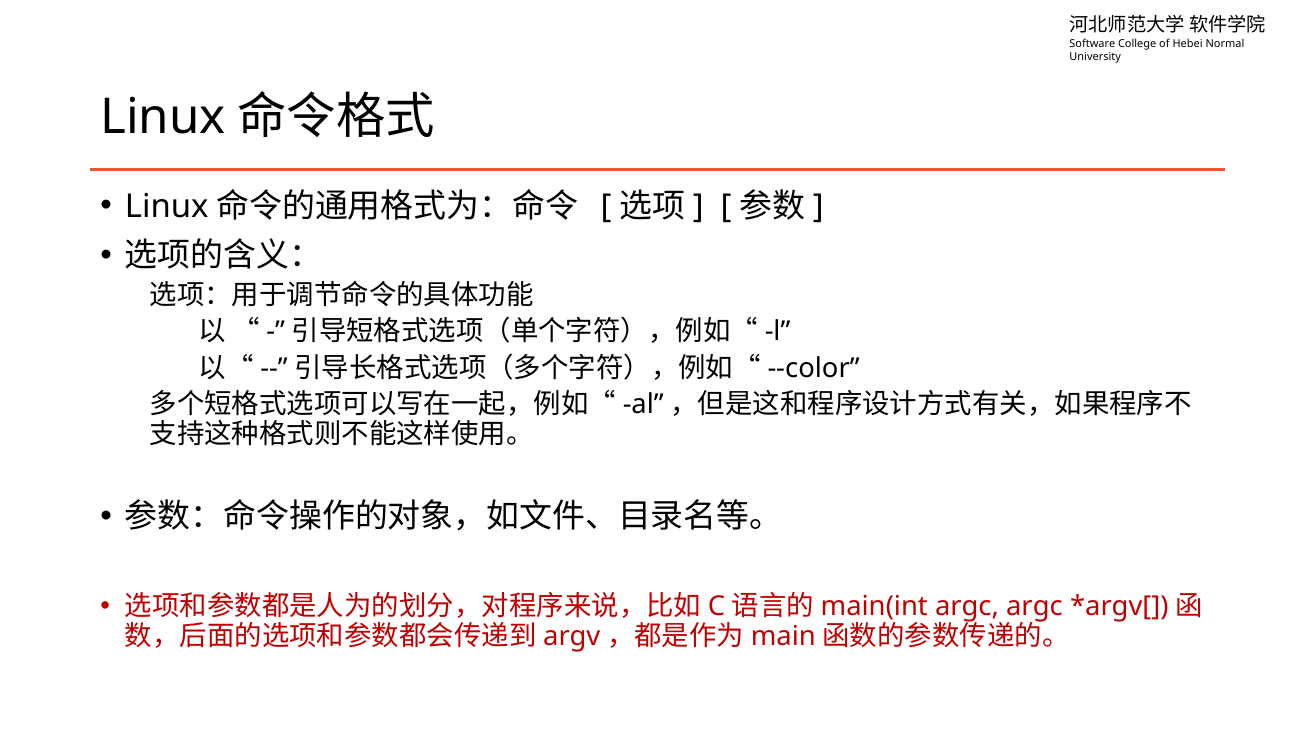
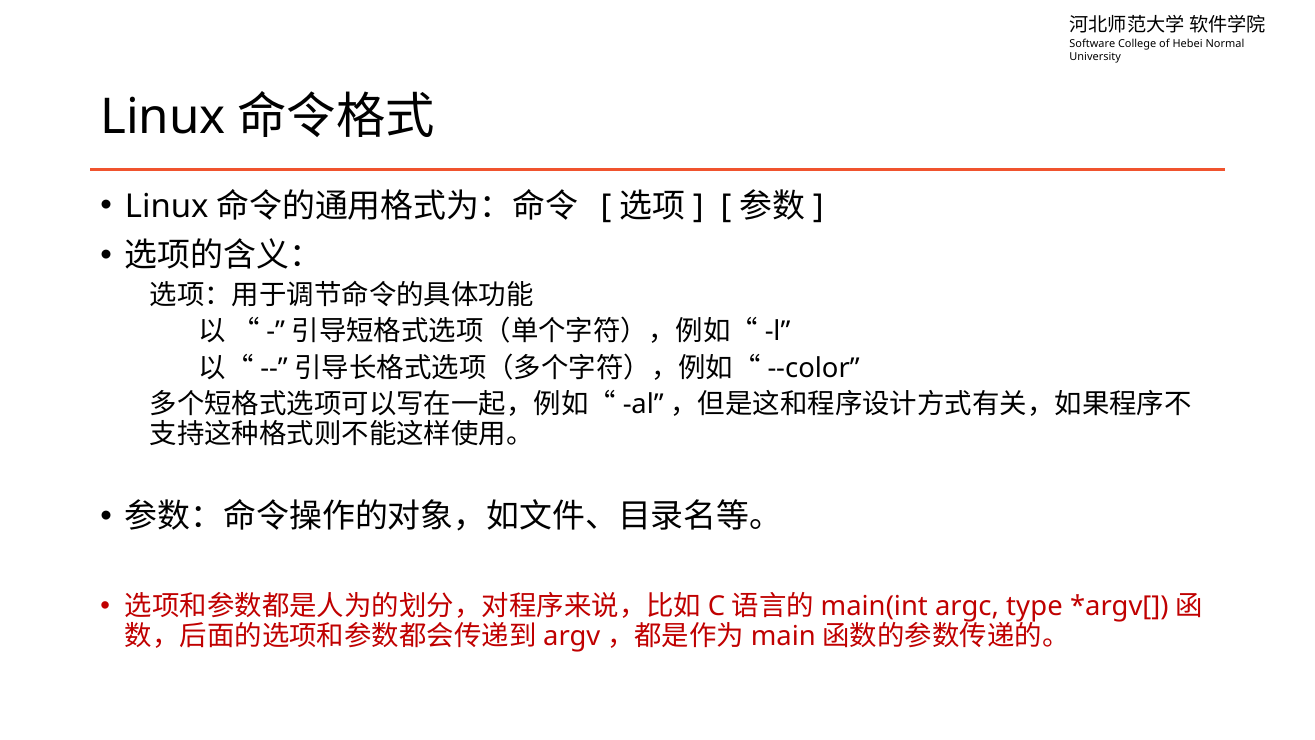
argc argc: argc -> type (1034, 606)
